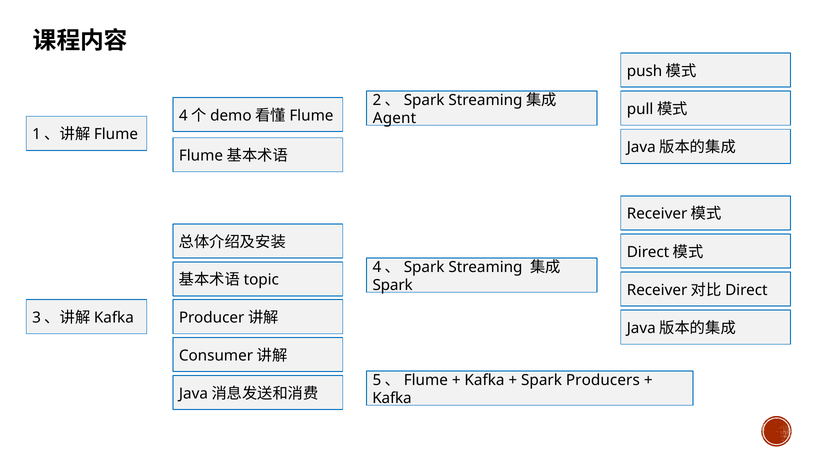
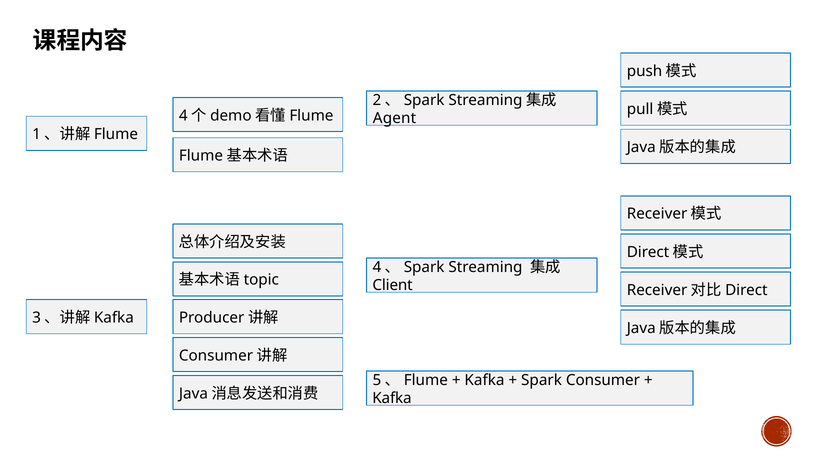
Spark: Spark -> Client (393, 285)
Producers: Producers -> Consumer (603, 380)
